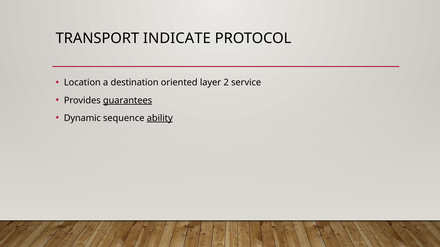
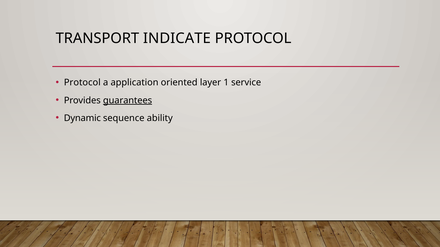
Location: Location -> Protocol (82, 83)
destination: destination -> application (135, 83)
2: 2 -> 1 (226, 83)
ability underline: present -> none (160, 118)
